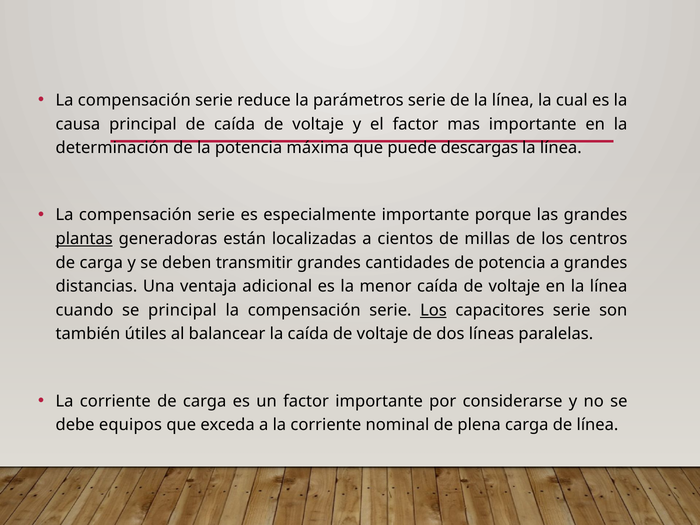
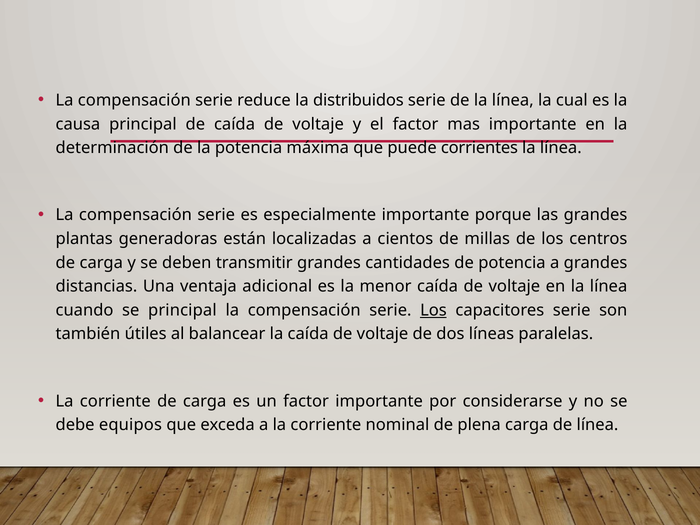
parámetros: parámetros -> distribuidos (358, 100)
descargas: descargas -> corrientes (479, 148)
plantas underline: present -> none (84, 239)
